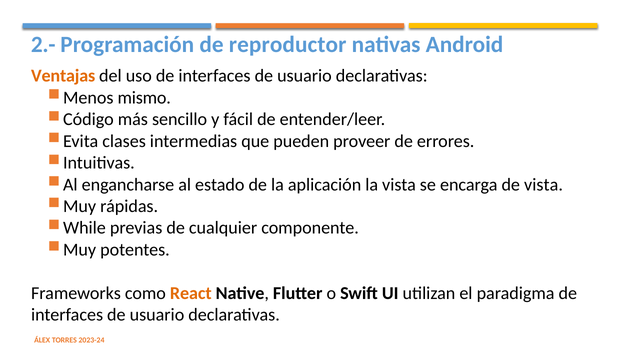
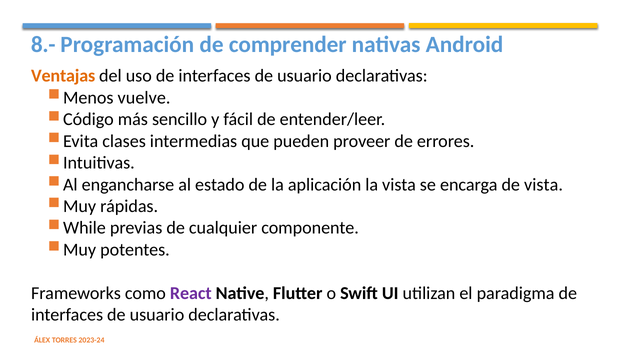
2.-: 2.- -> 8.- (43, 45)
reproductor: reproductor -> comprender (288, 45)
mismo: mismo -> vuelve (144, 98)
React colour: orange -> purple (191, 293)
